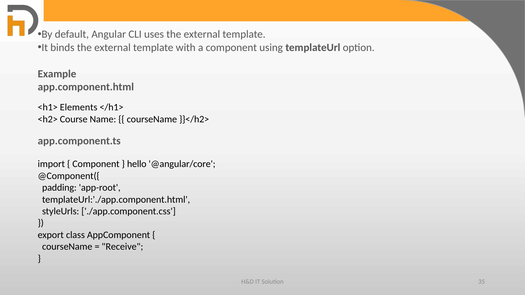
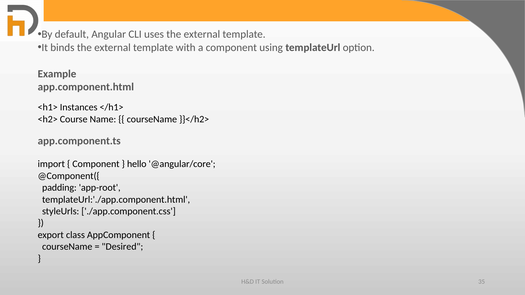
Elements: Elements -> Instances (79, 107)
Receive: Receive -> Desired (122, 247)
